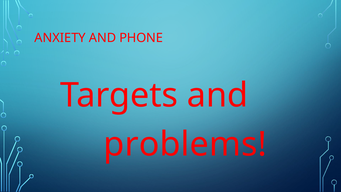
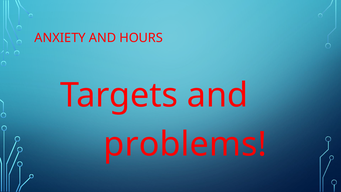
PHONE: PHONE -> HOURS (141, 38)
